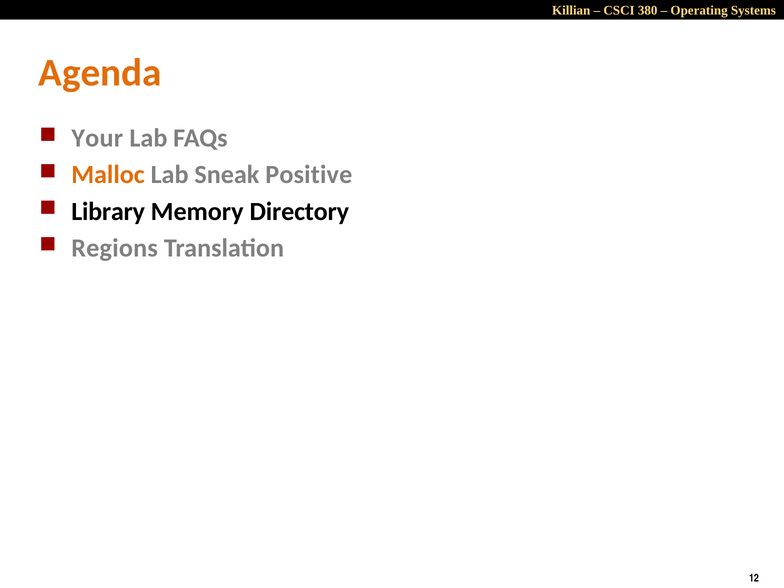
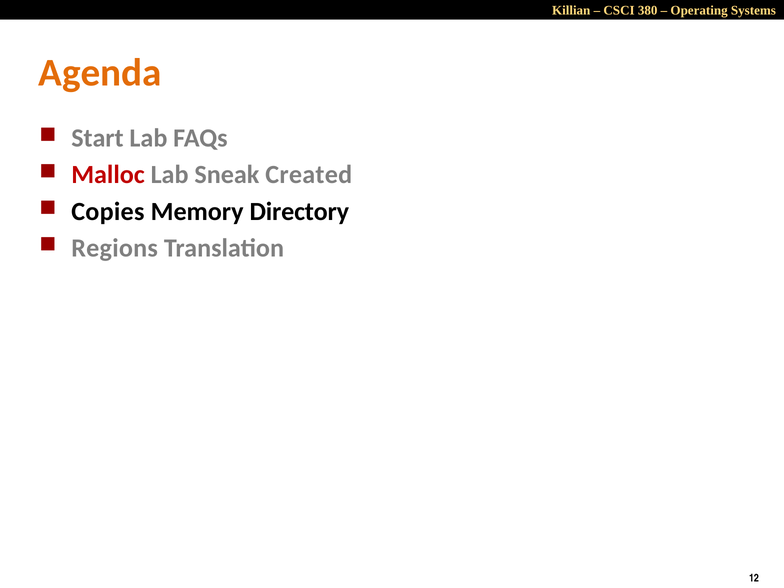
Your: Your -> Start (97, 138)
Malloc colour: orange -> red (108, 175)
Positive: Positive -> Created (309, 175)
Library: Library -> Copies (108, 211)
